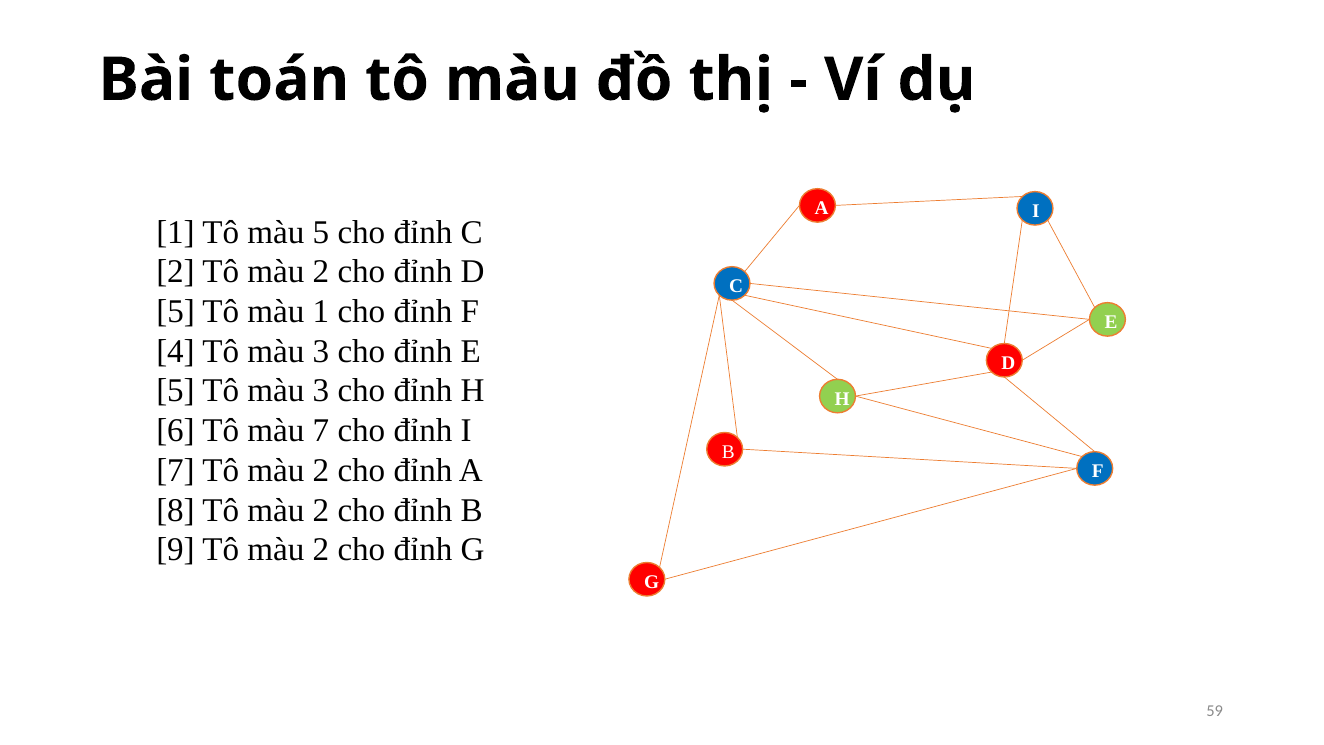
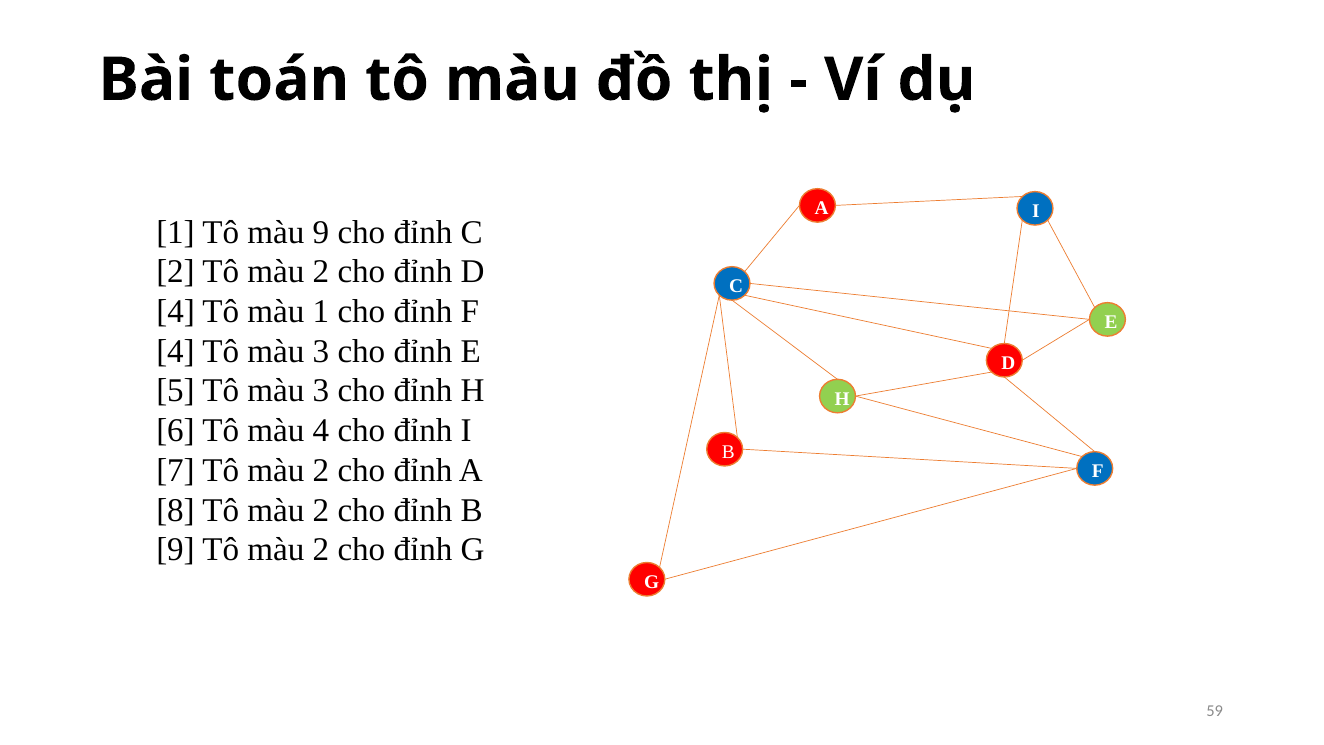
màu 5: 5 -> 9 (321, 232)
5: 5 -> 4 (176, 311)
màu 7: 7 -> 4 (321, 431)
